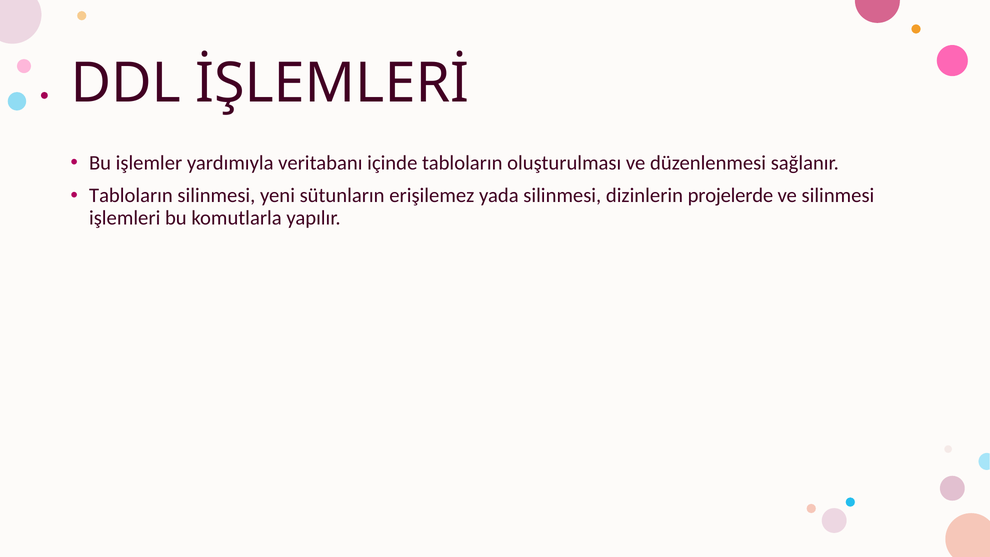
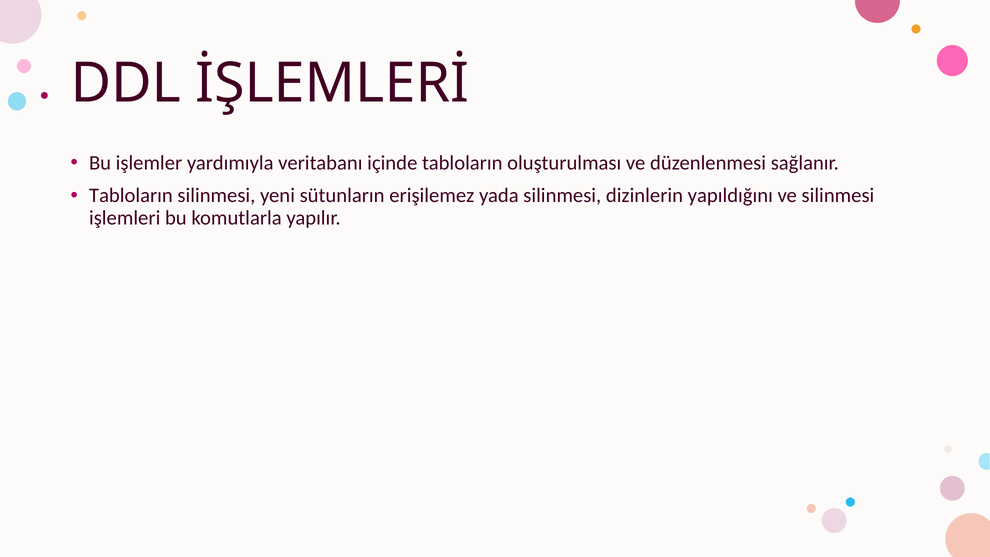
projelerde: projelerde -> yapıldığını (730, 196)
